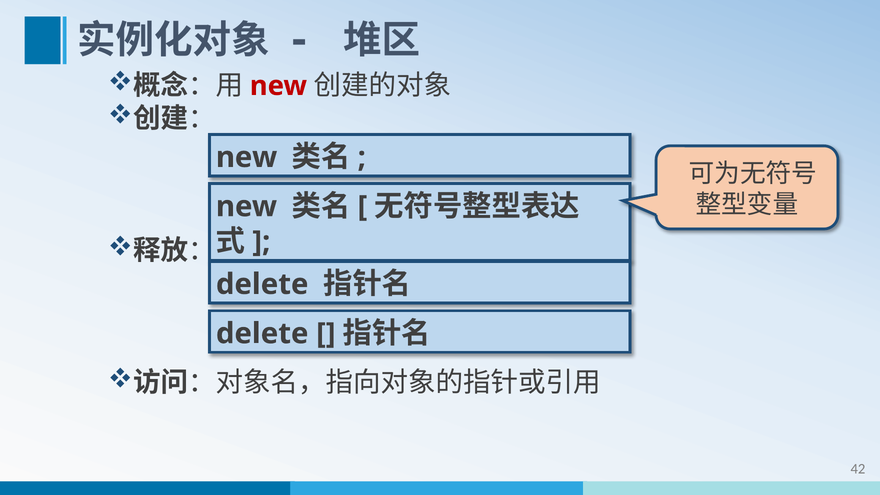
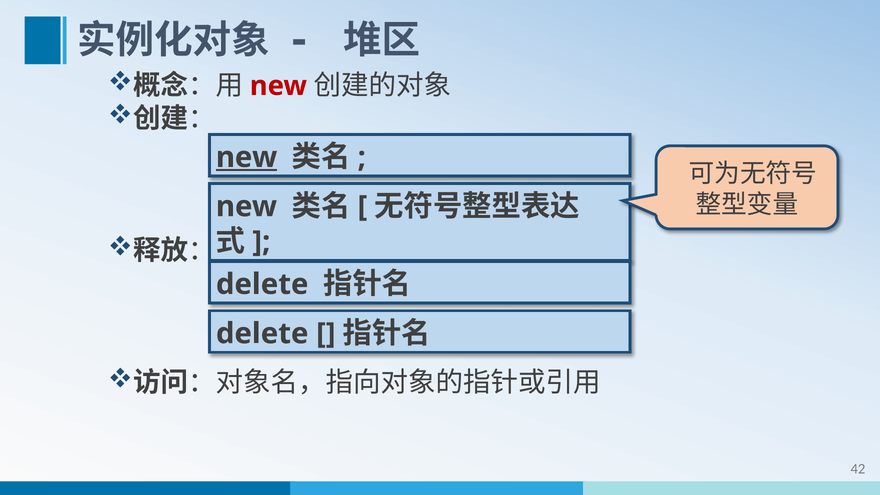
new underline: none -> present (247, 157)
